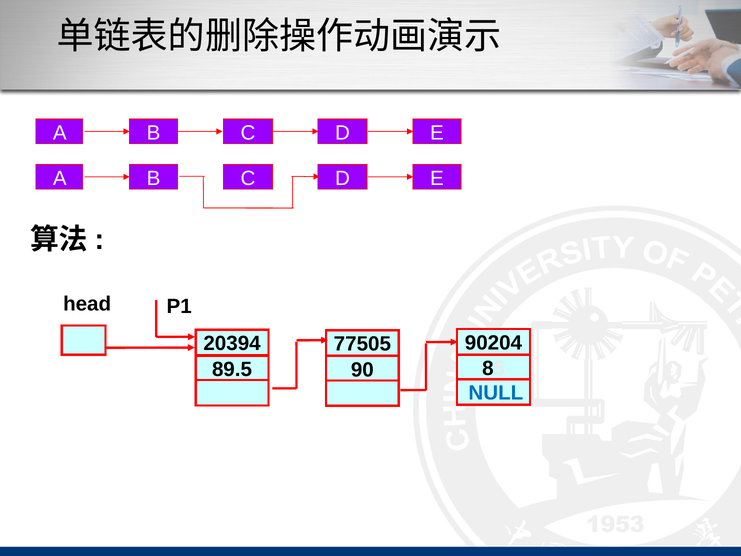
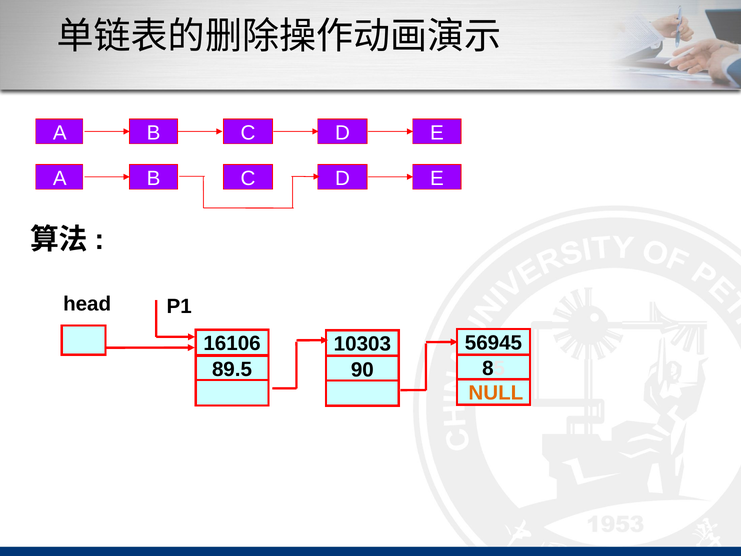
90204: 90204 -> 56945 (493, 343)
20394: 20394 -> 16106 (232, 343)
77505: 77505 -> 10303 (362, 344)
NULL colour: blue -> orange (496, 393)
